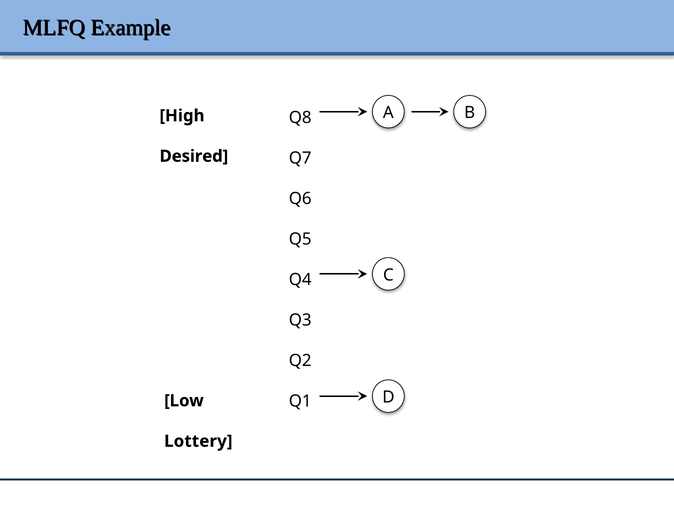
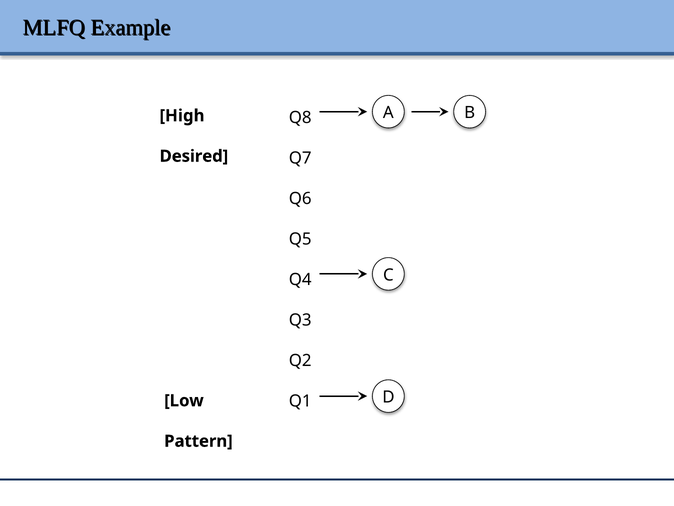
Lottery: Lottery -> Pattern (198, 441)
